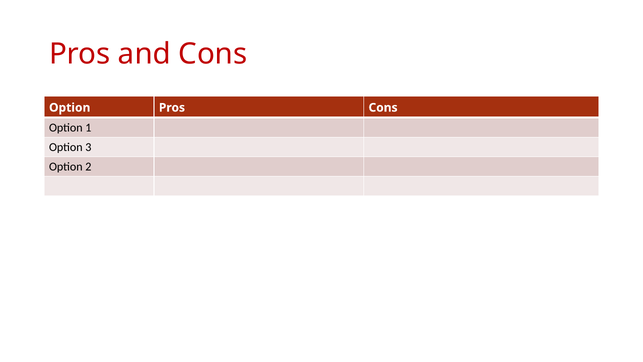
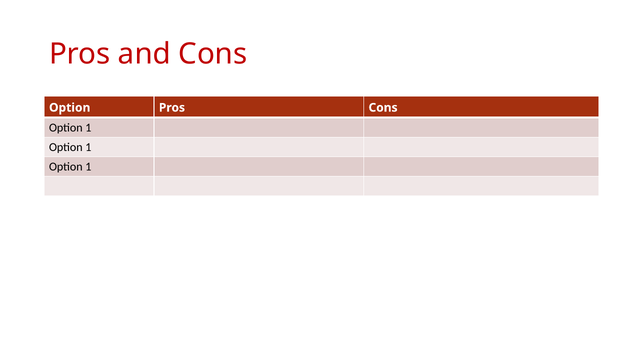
3: 3 -> 1 (88, 147)
2: 2 -> 1 (88, 167)
